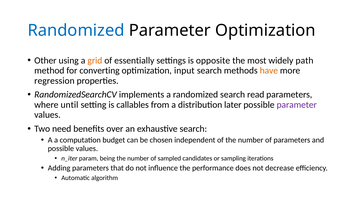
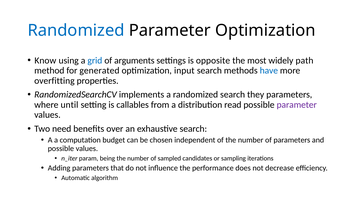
Other: Other -> Know (45, 60)
grid colour: orange -> blue (95, 60)
essentially: essentially -> arguments (134, 60)
converting: converting -> generated (99, 71)
have colour: orange -> blue (269, 71)
regression: regression -> overfitting (54, 81)
read: read -> they (256, 95)
later: later -> read (233, 105)
